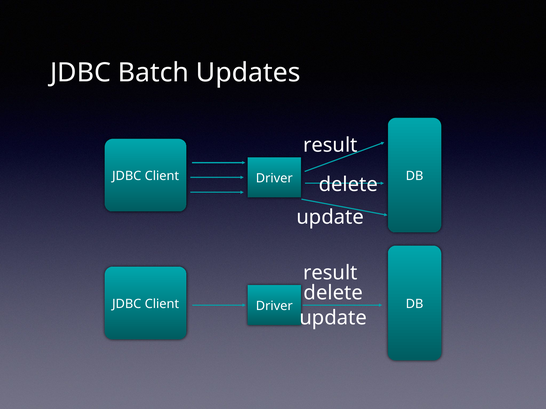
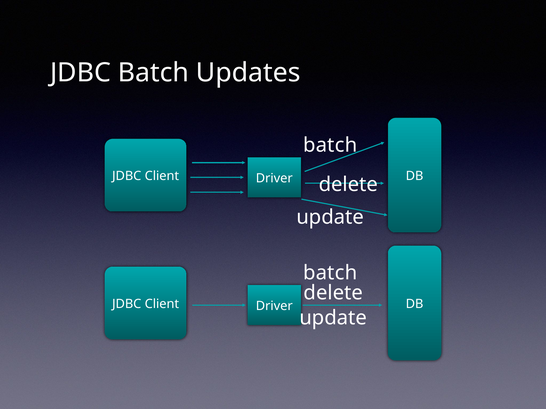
result: result -> batch (330, 145)
result: result -> batch (330, 273)
